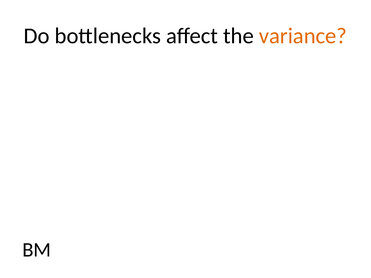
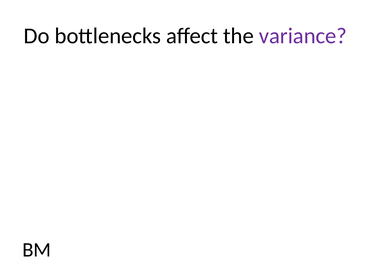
variance colour: orange -> purple (303, 36)
